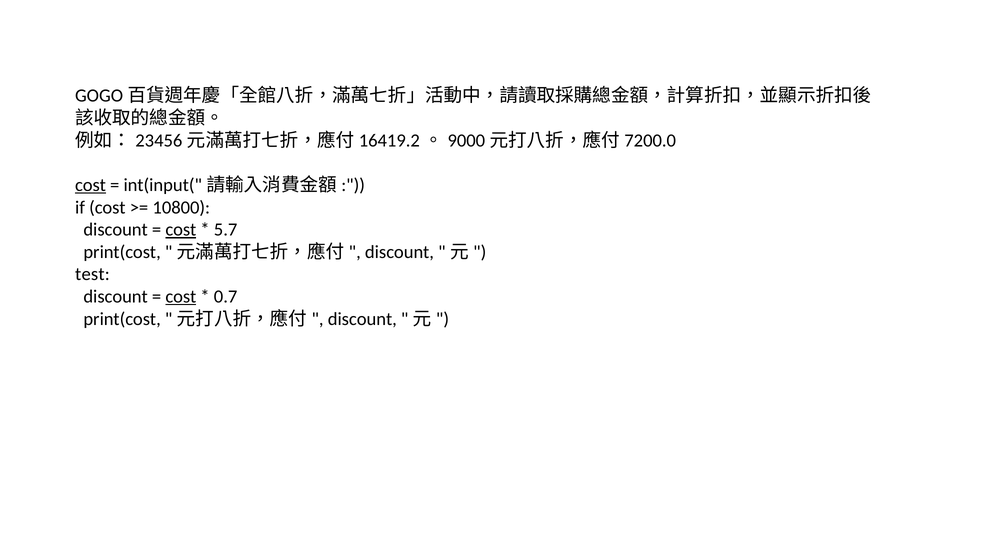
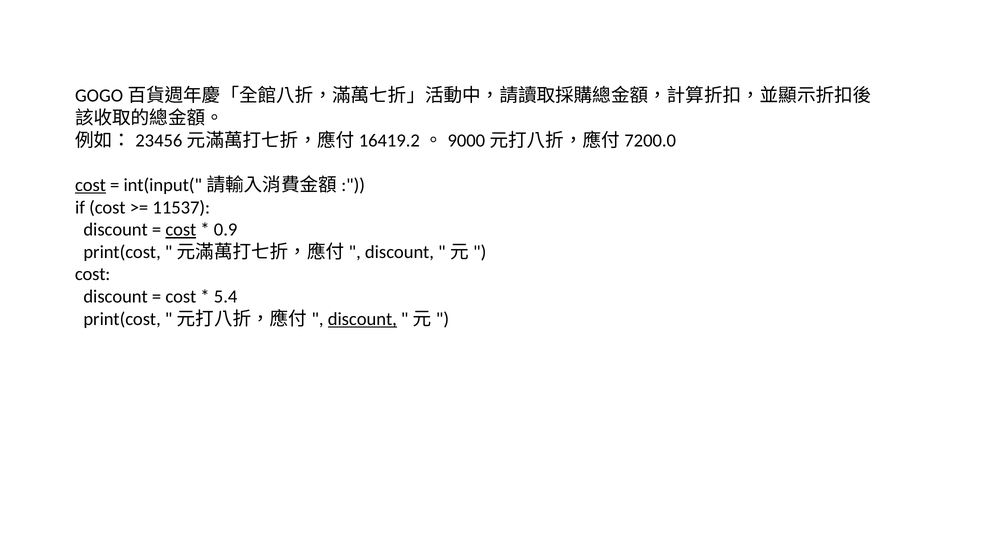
10800: 10800 -> 11537 (181, 207)
5.7: 5.7 -> 0.9 (226, 230)
test: test -> cost (93, 274)
cost underline: present -> none (181, 297)
0.7: 0.7 -> 5.4 (226, 297)
discount underline: none -> present (362, 319)
